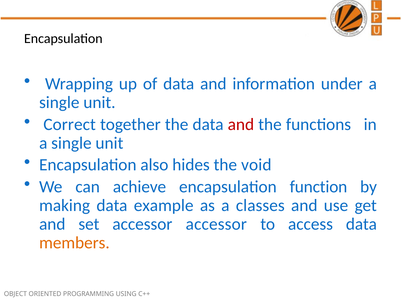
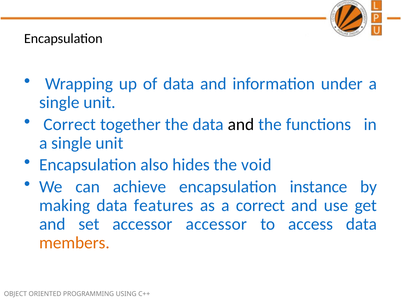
and colour: red -> black (241, 124)
function: function -> instance (318, 187)
example: example -> features (164, 205)
a classes: classes -> correct (260, 205)
